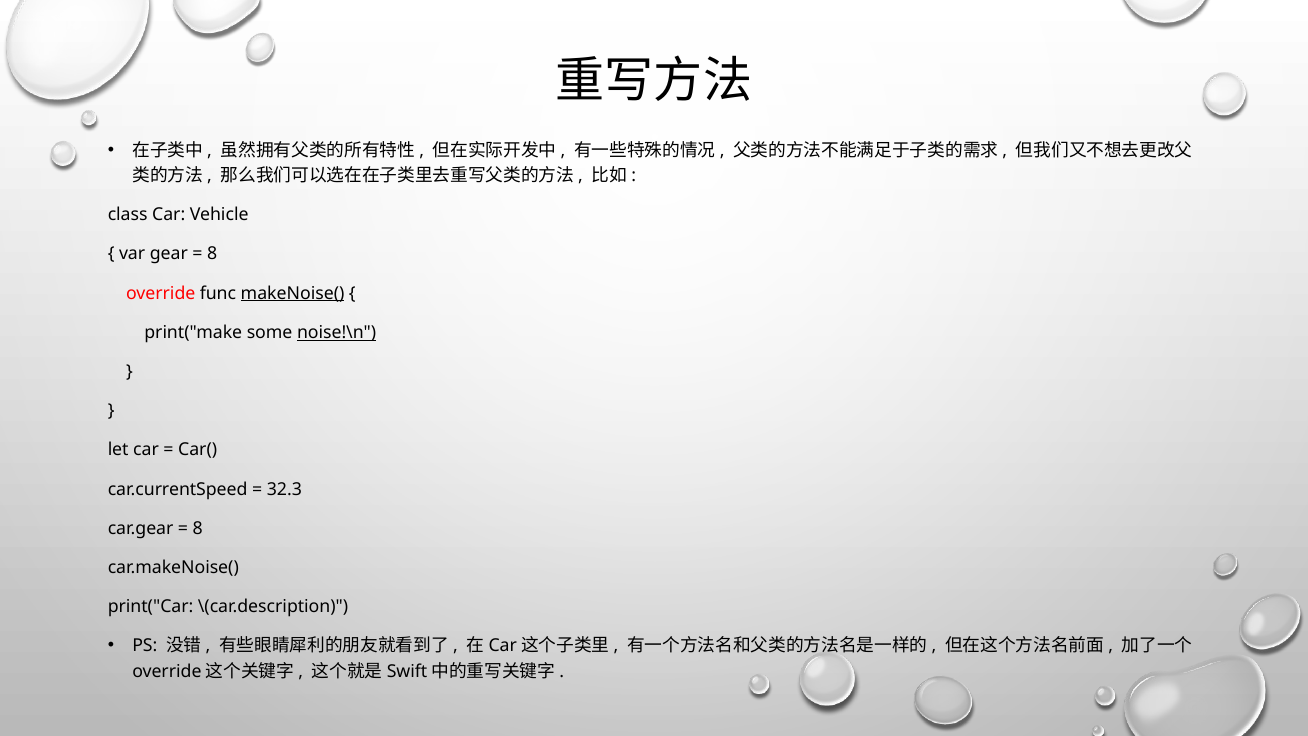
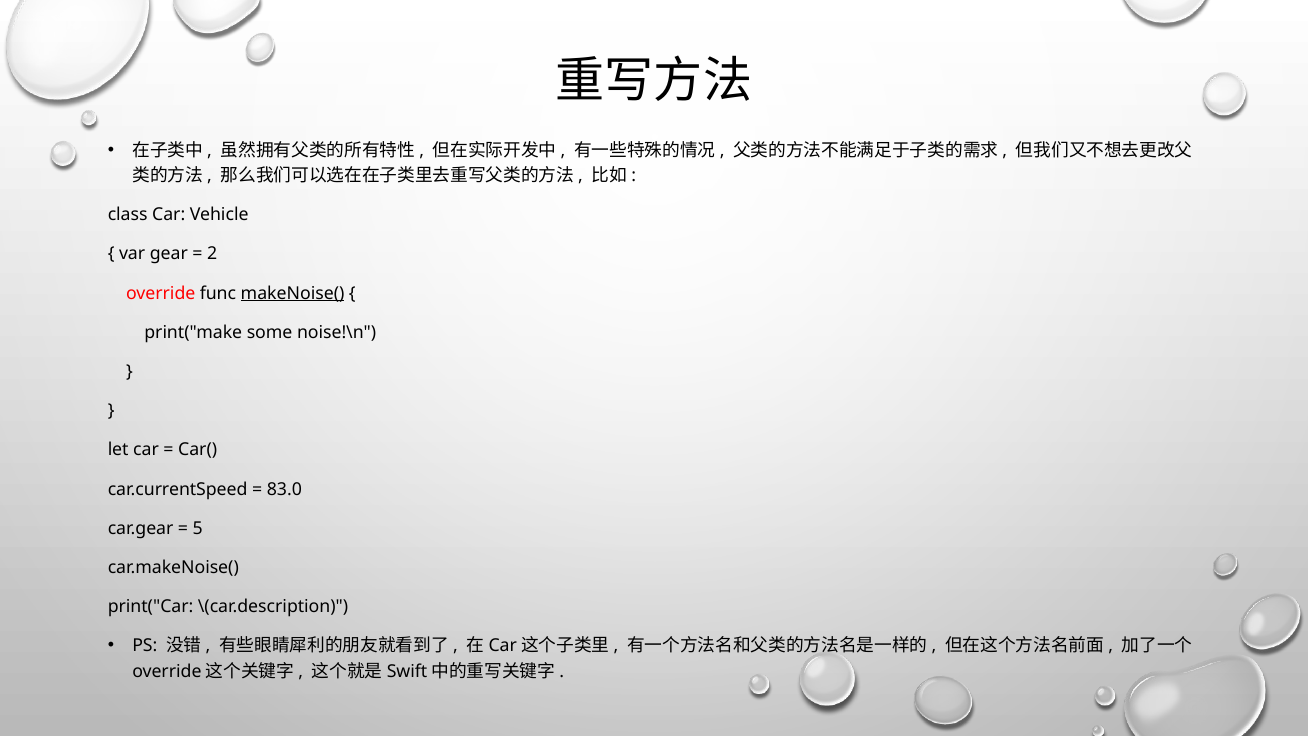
8: 8 -> 2 (212, 254)
noise!\n underline: present -> none (337, 332)
32.3: 32.3 -> 83.0 (284, 489)
8: 8 -> 5 (198, 528)
